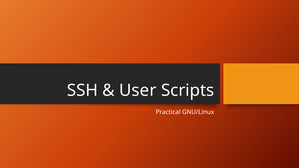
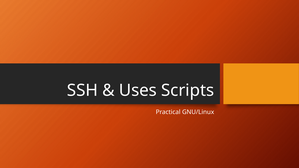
User: User -> Uses (138, 90)
